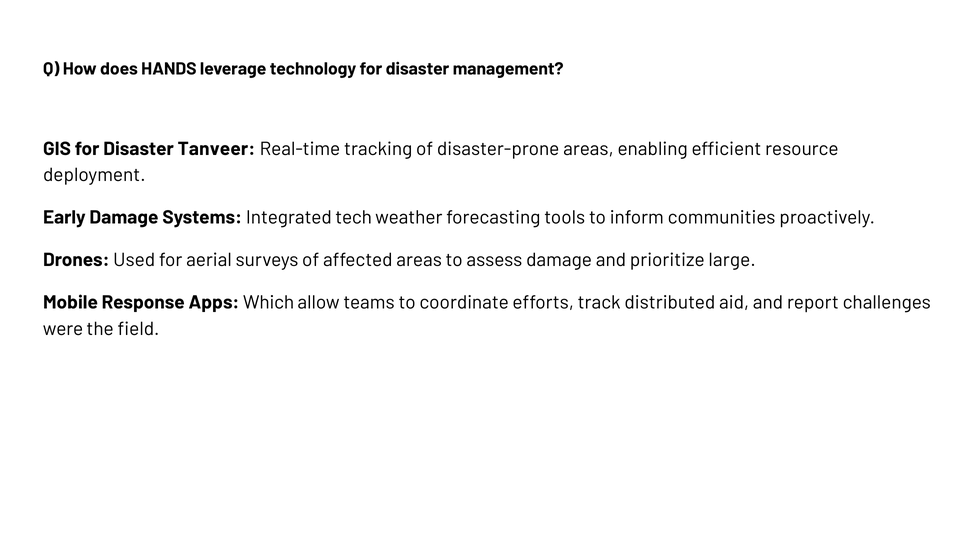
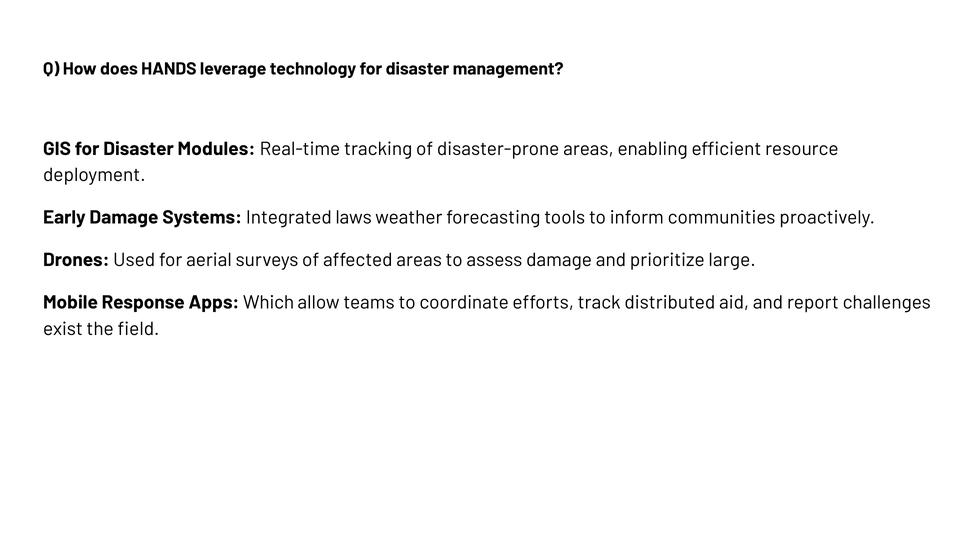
Tanveer: Tanveer -> Modules (217, 149)
tech: tech -> laws (354, 218)
were: were -> exist (63, 329)
